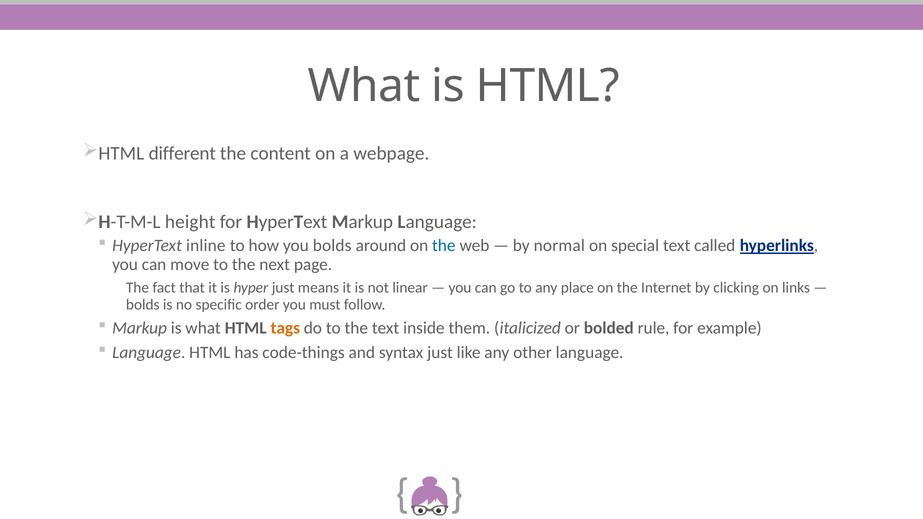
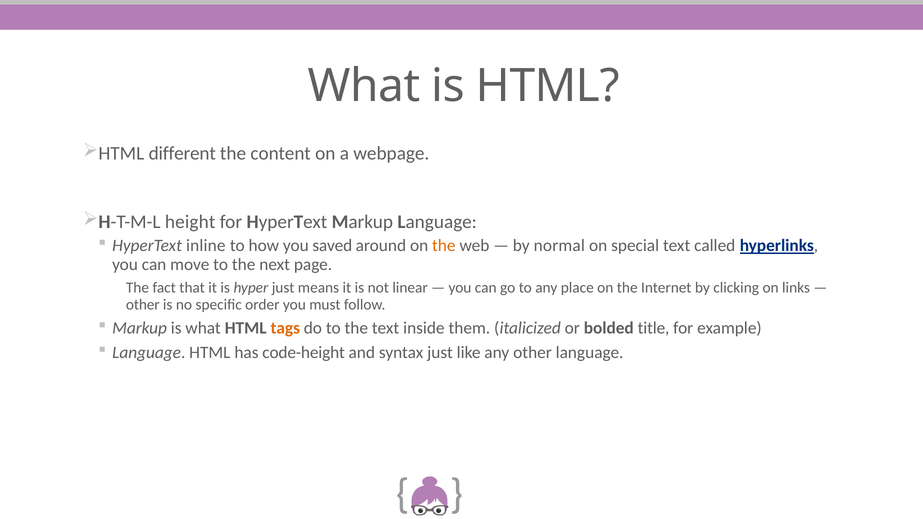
you bolds: bolds -> saved (332, 246)
the colour: blue -> orange (444, 246)
bolds: bolds -> other (143, 305)
rule: rule -> title (654, 328)
code-things: code-things -> code-height (304, 352)
